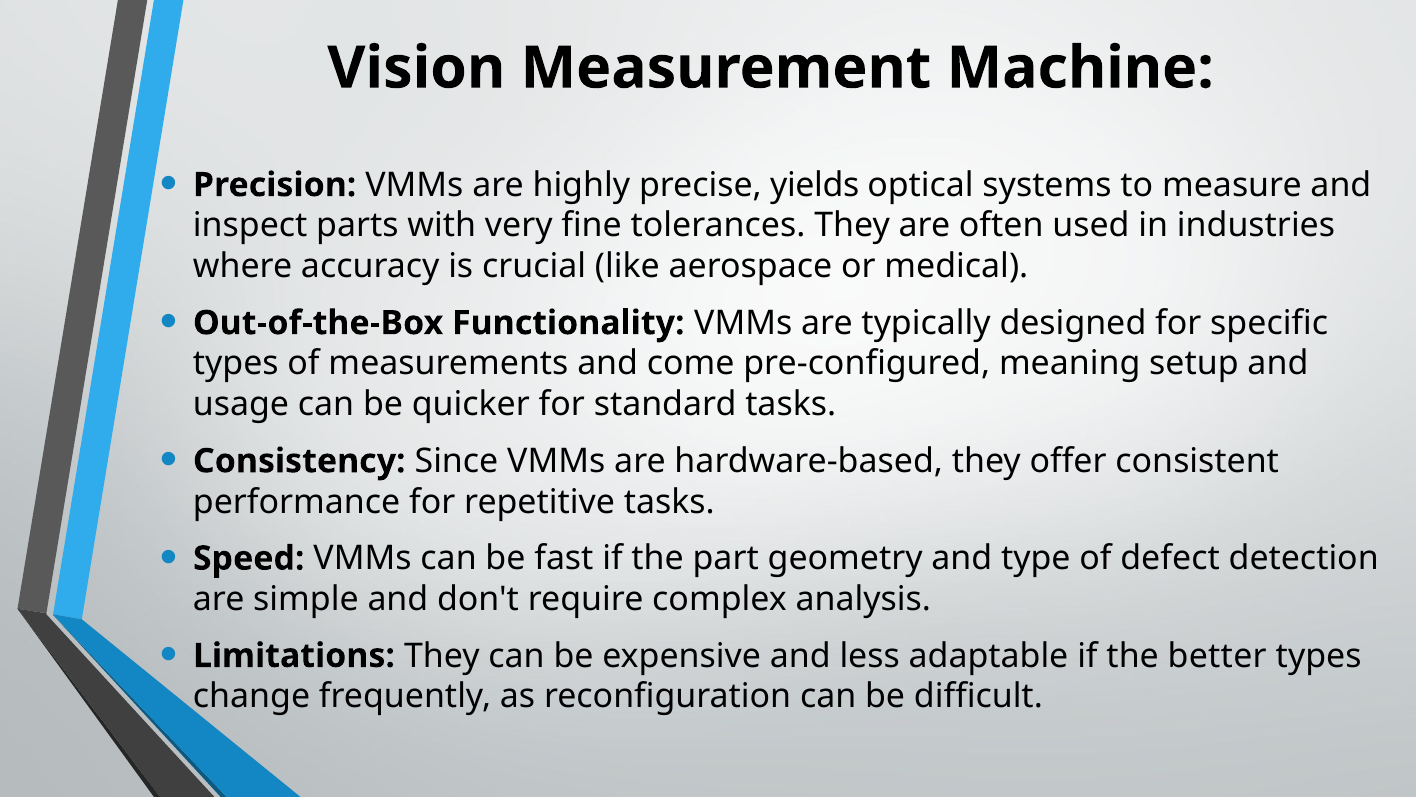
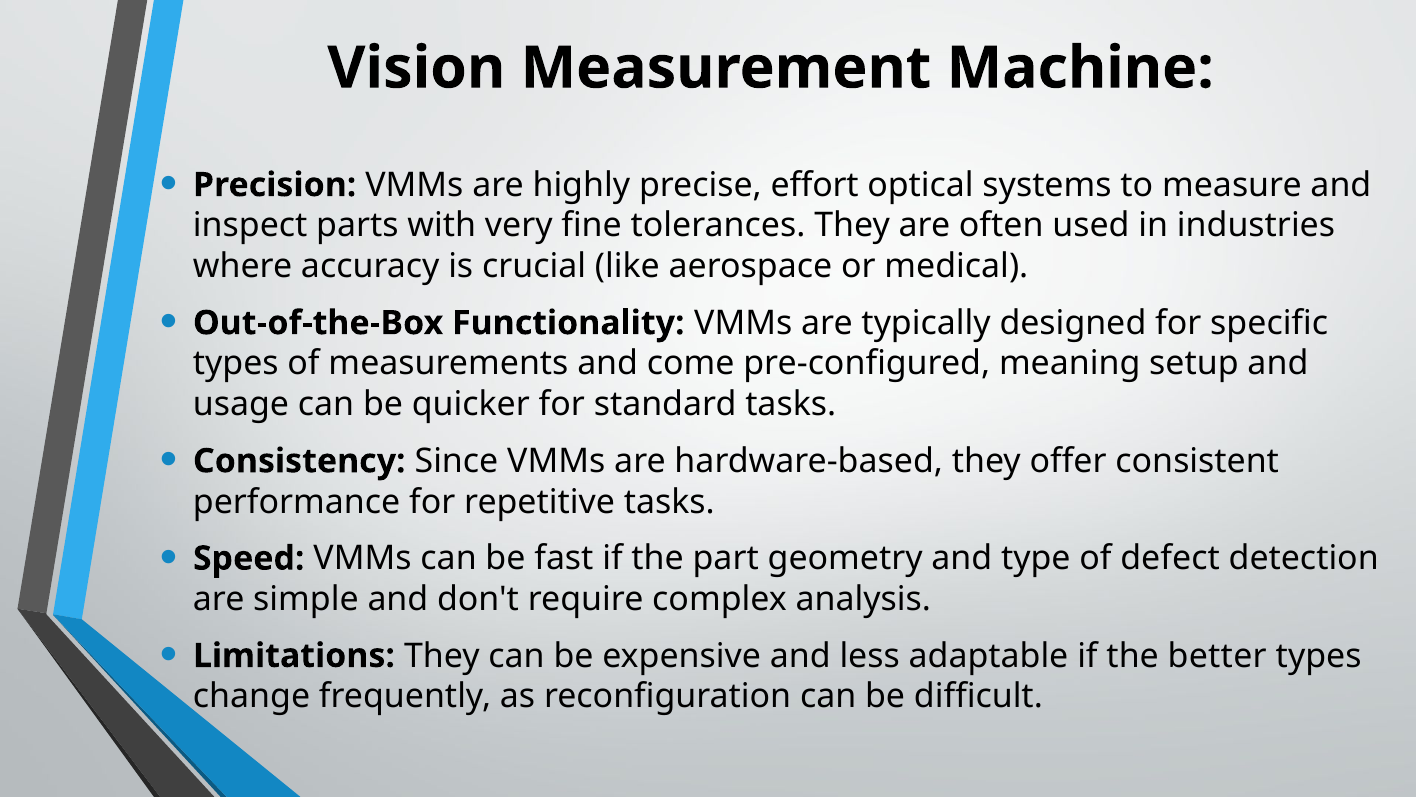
yields: yields -> effort (815, 185)
